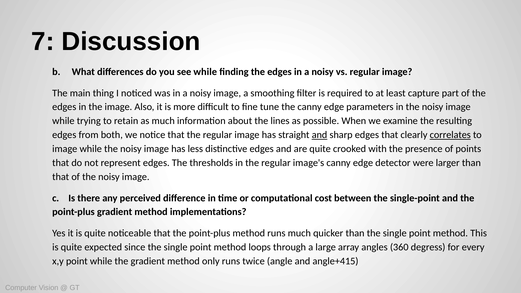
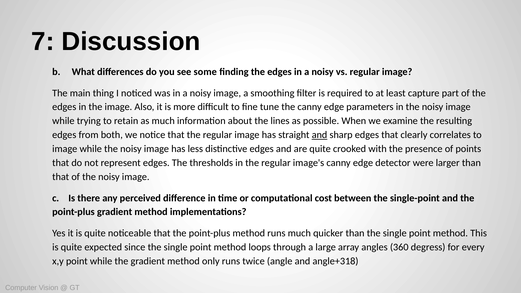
see while: while -> some (205, 72)
correlates underline: present -> none (450, 135)
angle+415: angle+415 -> angle+318 (335, 261)
